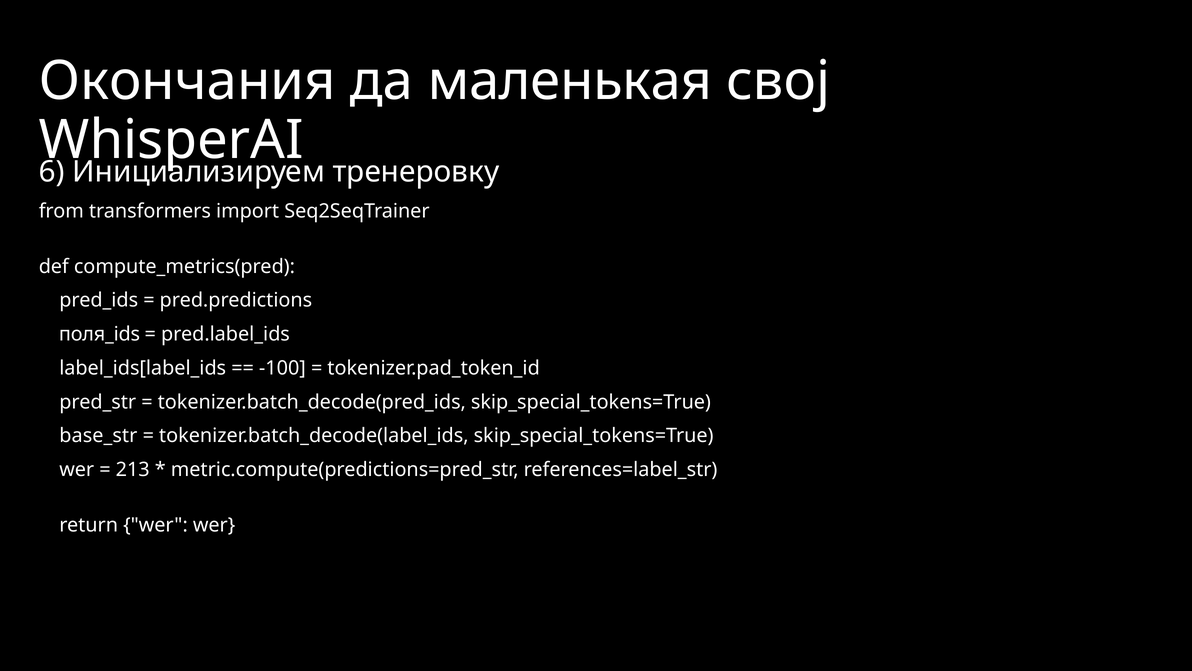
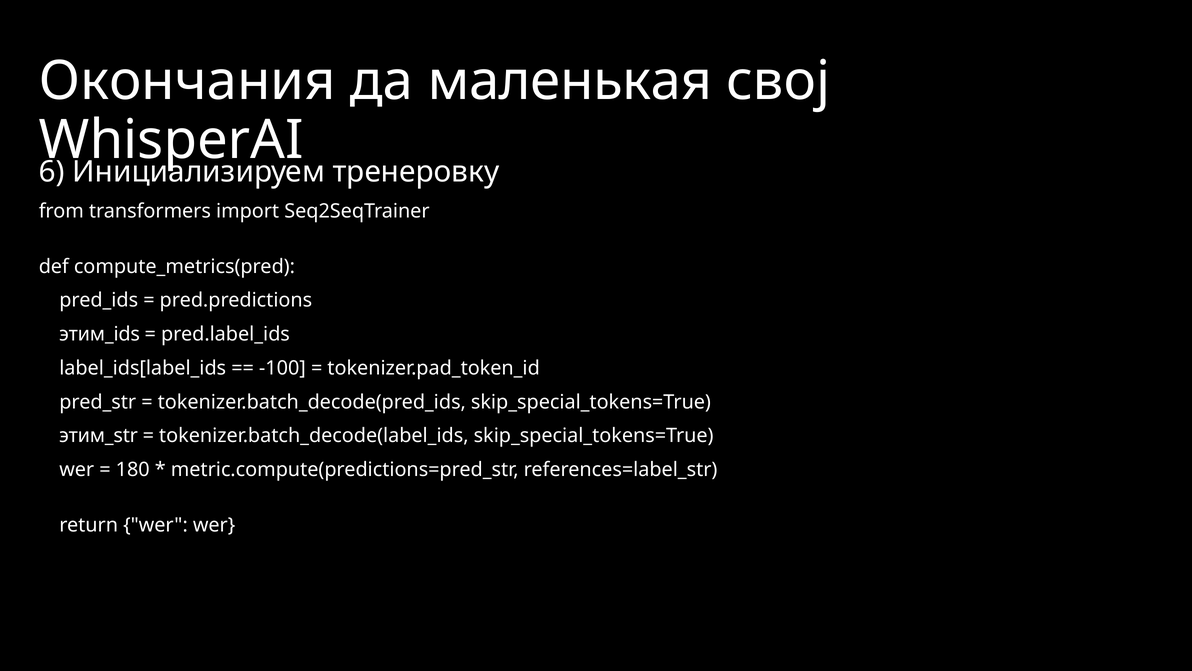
поля_ids: поля_ids -> этим_ids (100, 334)
base_str: base_str -> этим_str (98, 436)
213: 213 -> 180 (133, 469)
